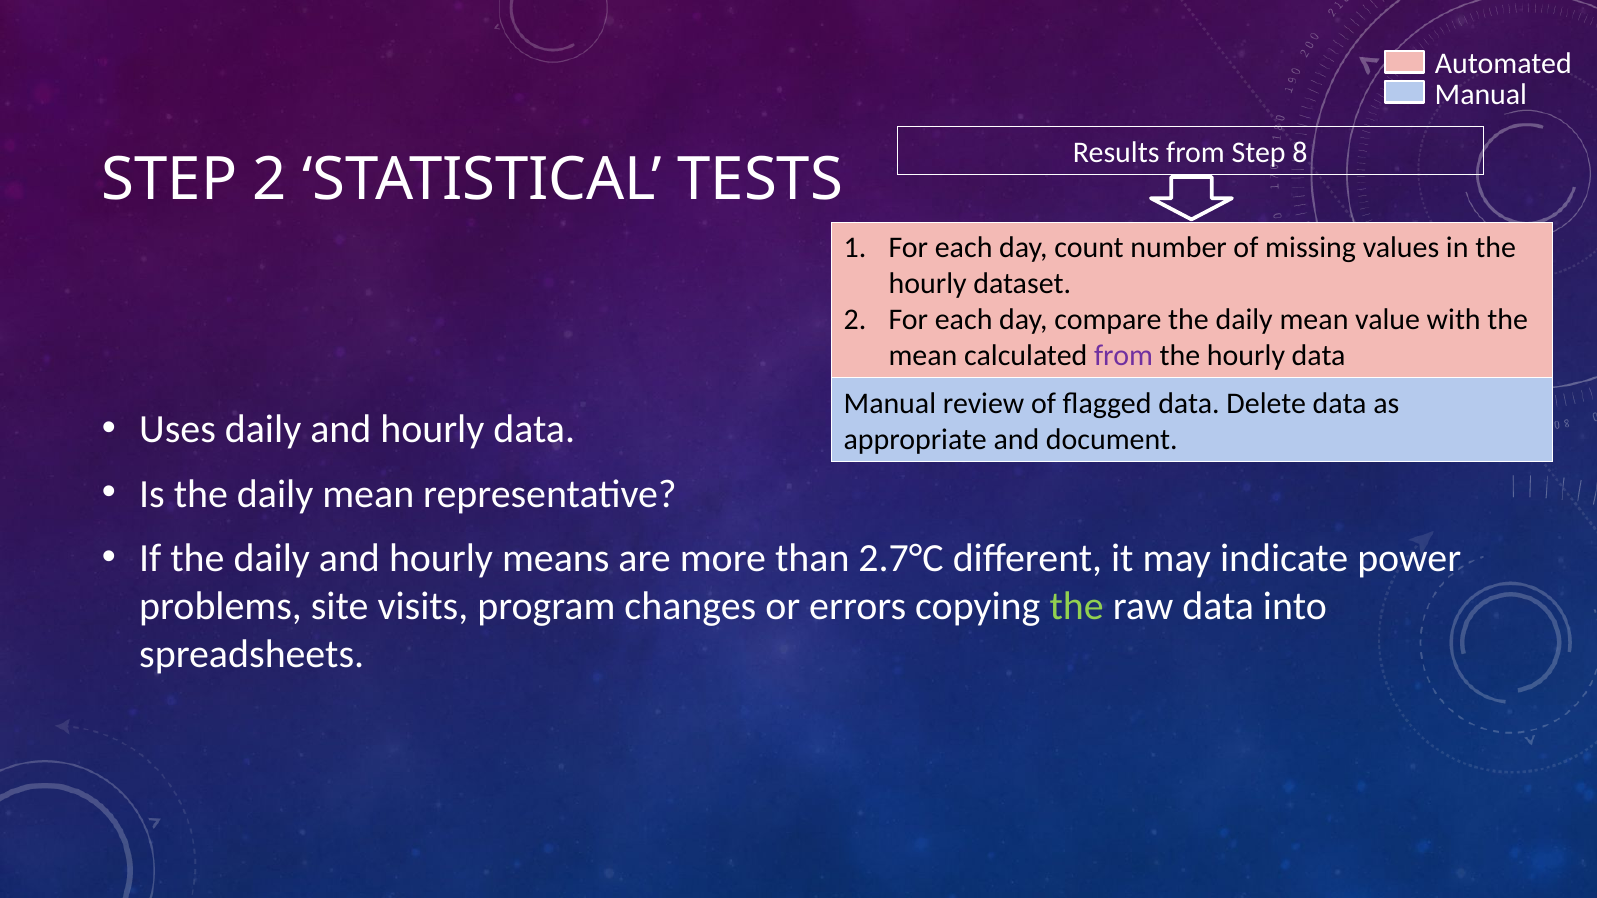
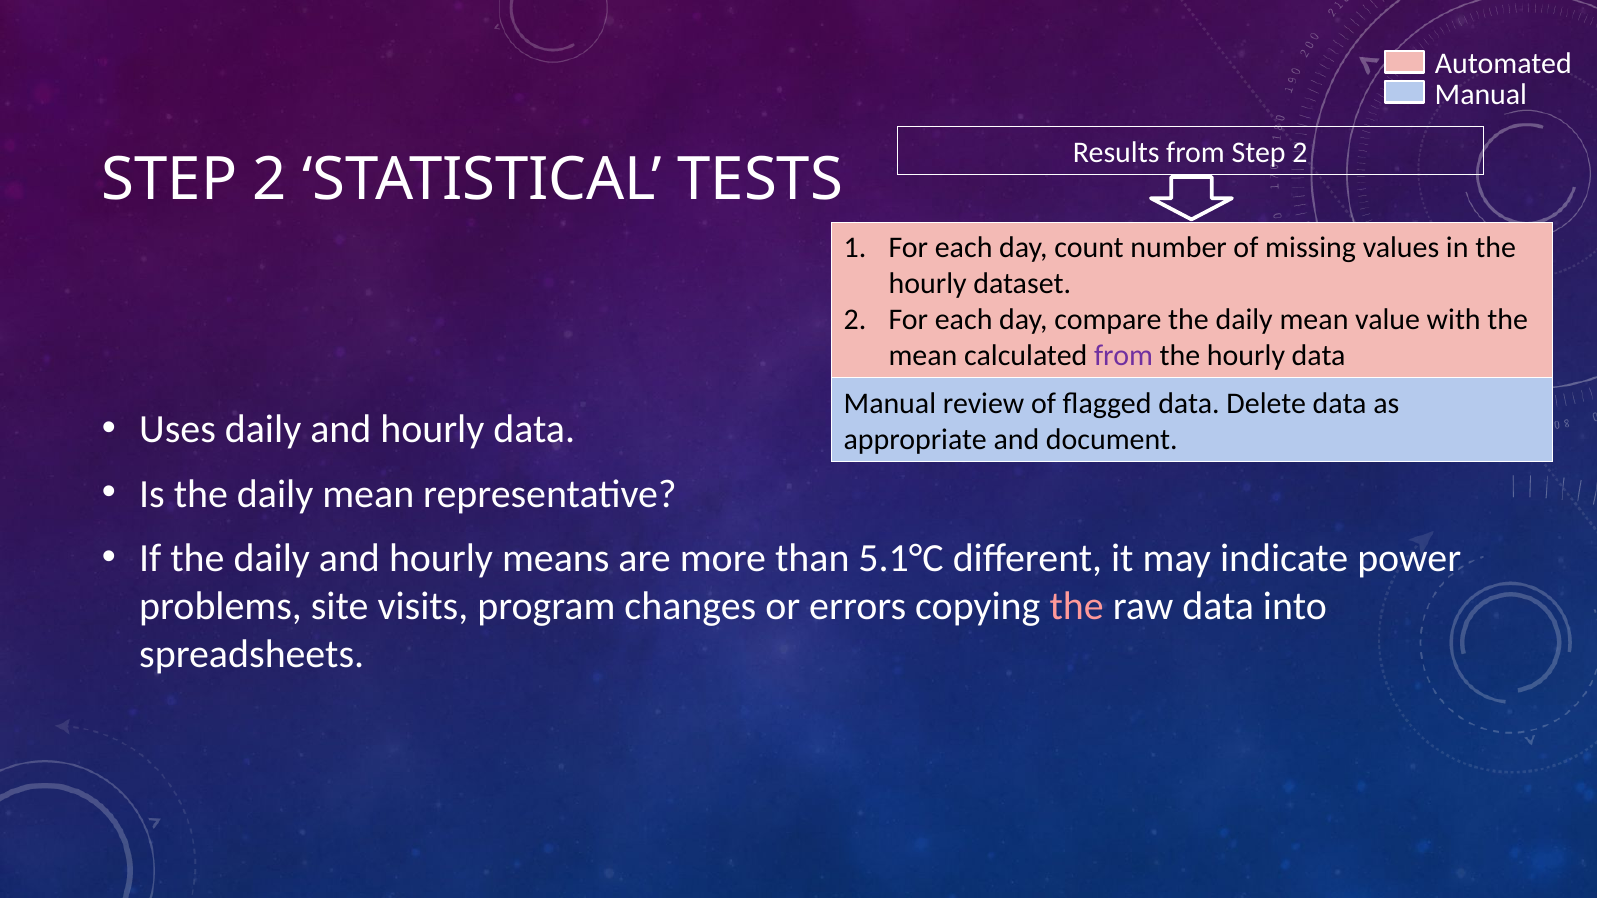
from Step 8: 8 -> 2 (1300, 153)
2.7°C: 2.7°C -> 5.1°C (901, 559)
the colour: light green -> pink (1077, 607)
